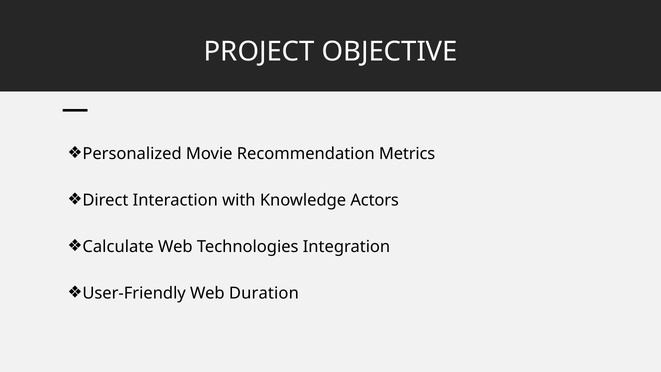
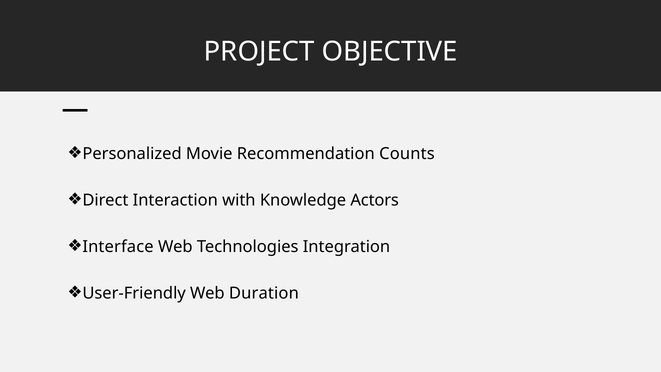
Metrics: Metrics -> Counts (407, 154)
Calculate: Calculate -> Interface (118, 247)
